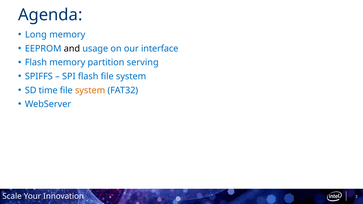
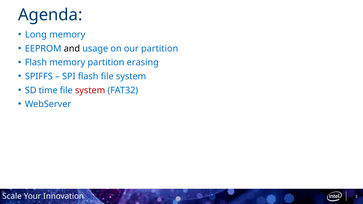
our interface: interface -> partition (160, 49)
serving: serving -> erasing (143, 63)
system colour: orange -> red (90, 90)
